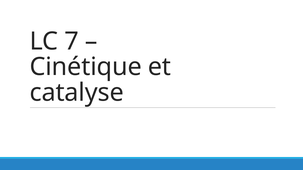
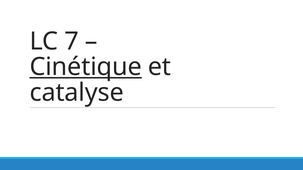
Cinétique underline: none -> present (86, 67)
